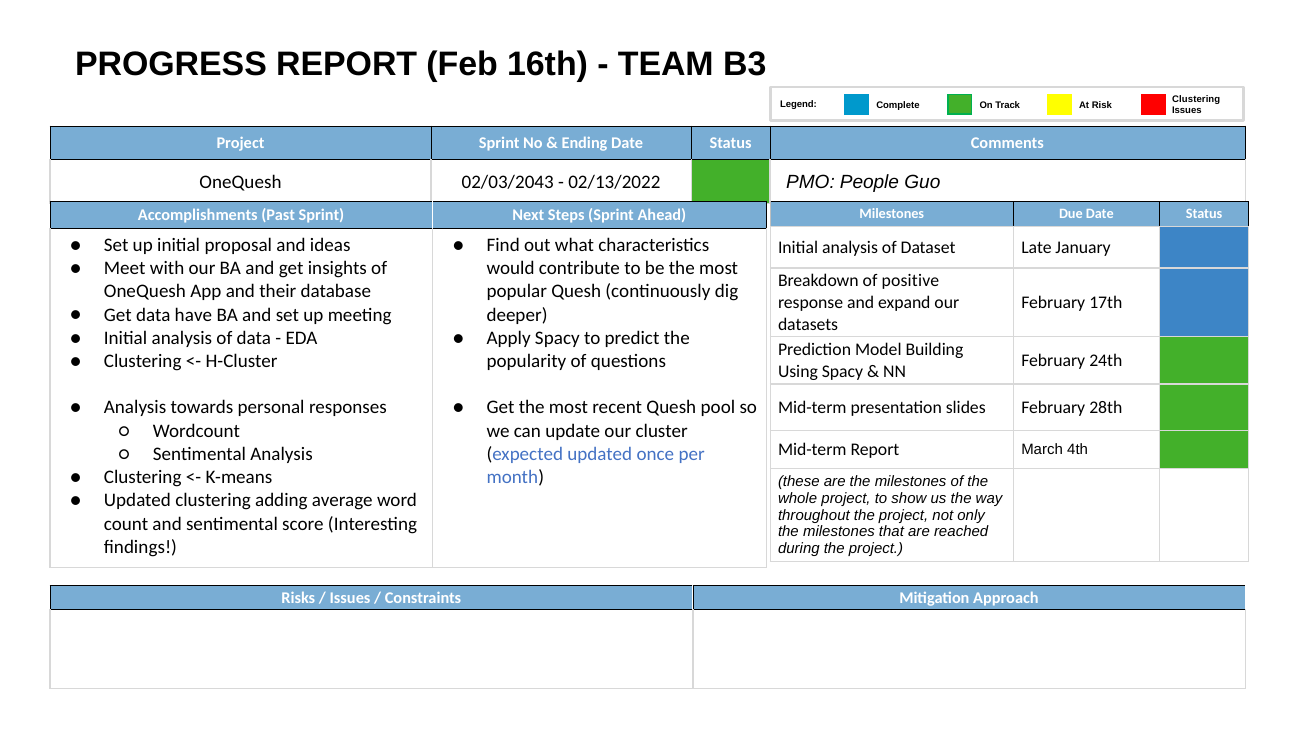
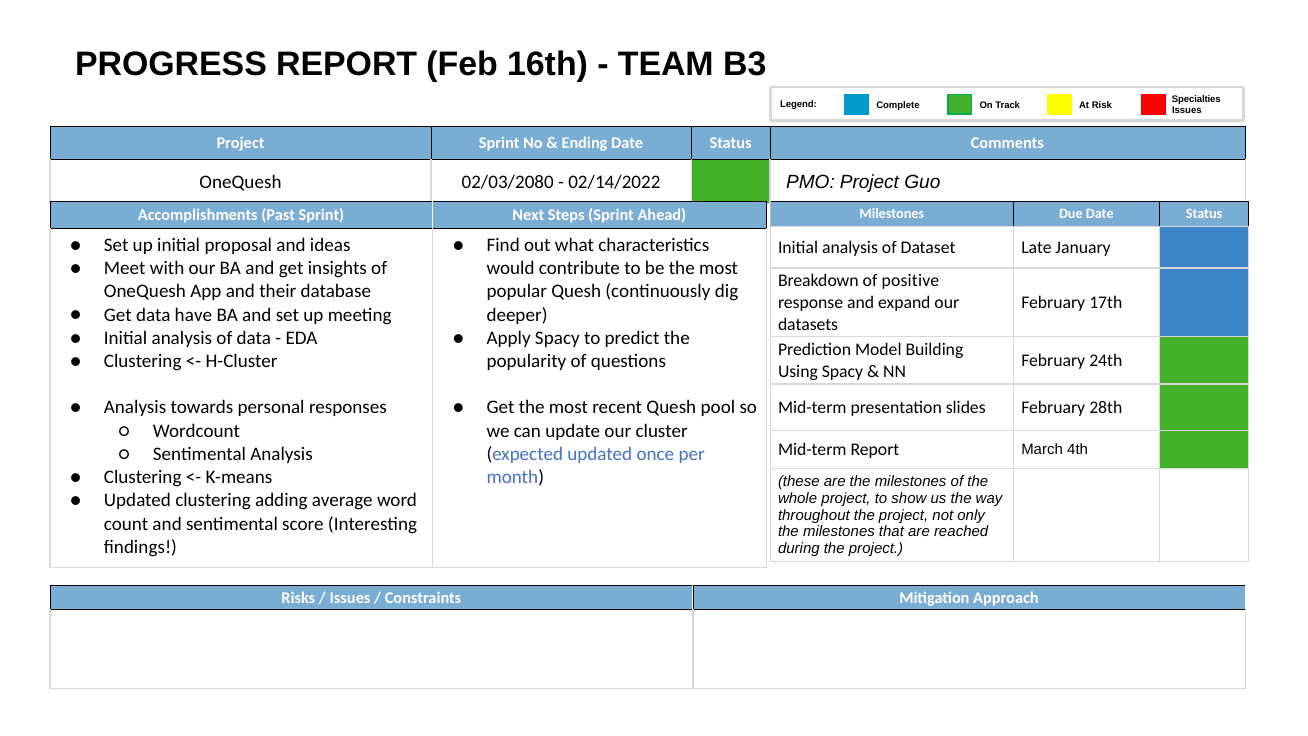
Clustering: Clustering -> Specialties (1196, 99)
02/03/2043: 02/03/2043 -> 02/03/2080 (508, 182)
02/13/2022: 02/13/2022 -> 02/14/2022 (614, 182)
PMO People: People -> Project (869, 182)
